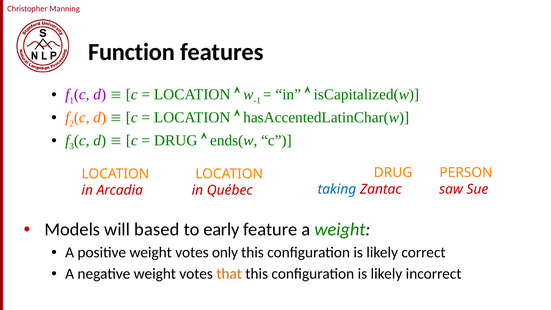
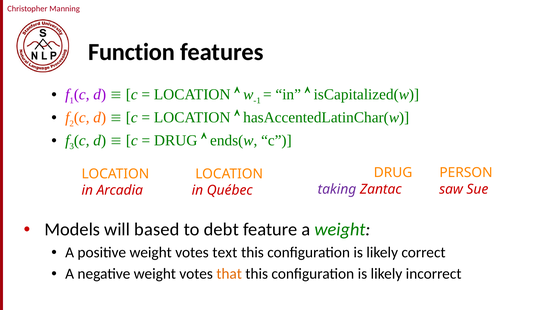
taking colour: blue -> purple (337, 189)
early: early -> debt (221, 229)
only: only -> text (225, 252)
